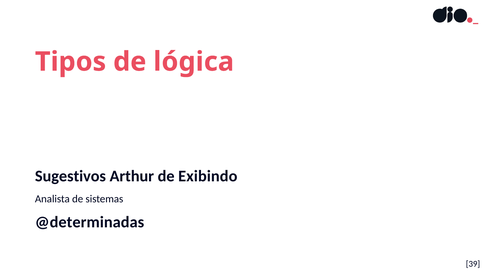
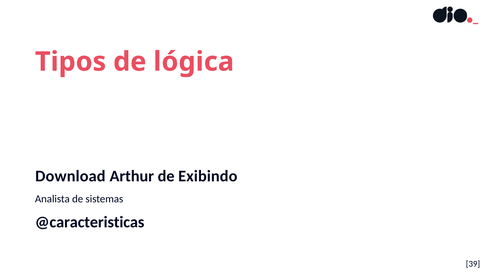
Sugestivos: Sugestivos -> Download (70, 176)
@determinadas: @determinadas -> @caracteristicas (90, 222)
